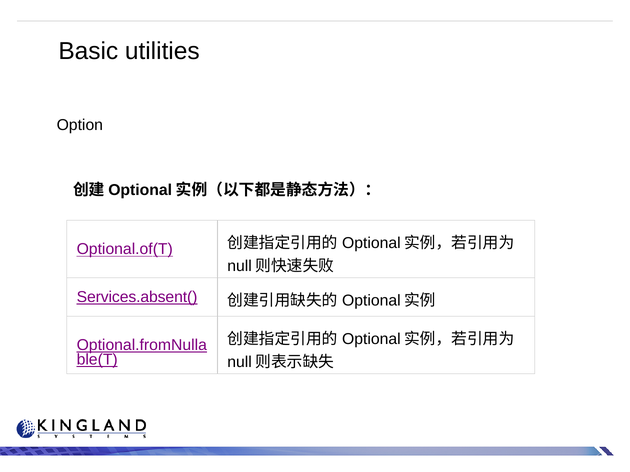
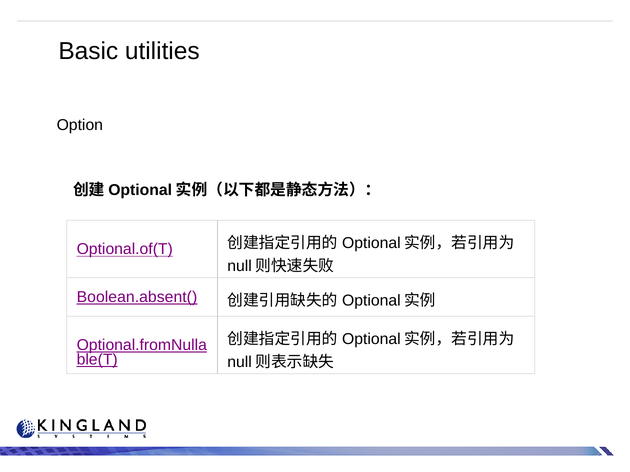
Services.absent(: Services.absent( -> Boolean.absent( (137, 298)
